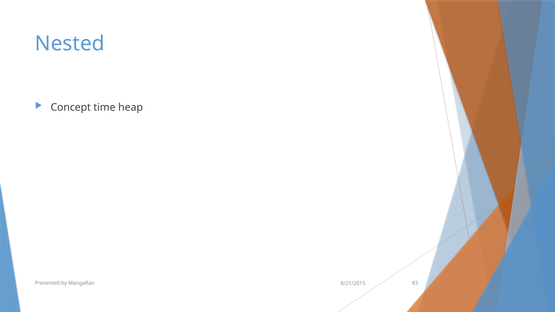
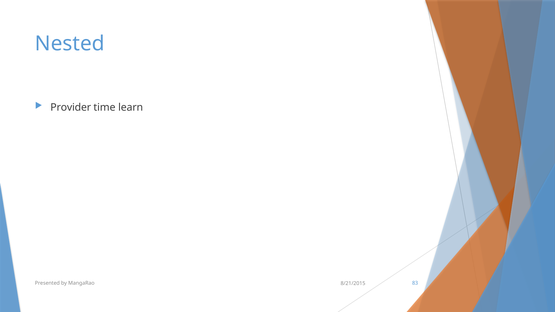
Concept: Concept -> Provider (71, 107)
heap: heap -> learn (131, 107)
